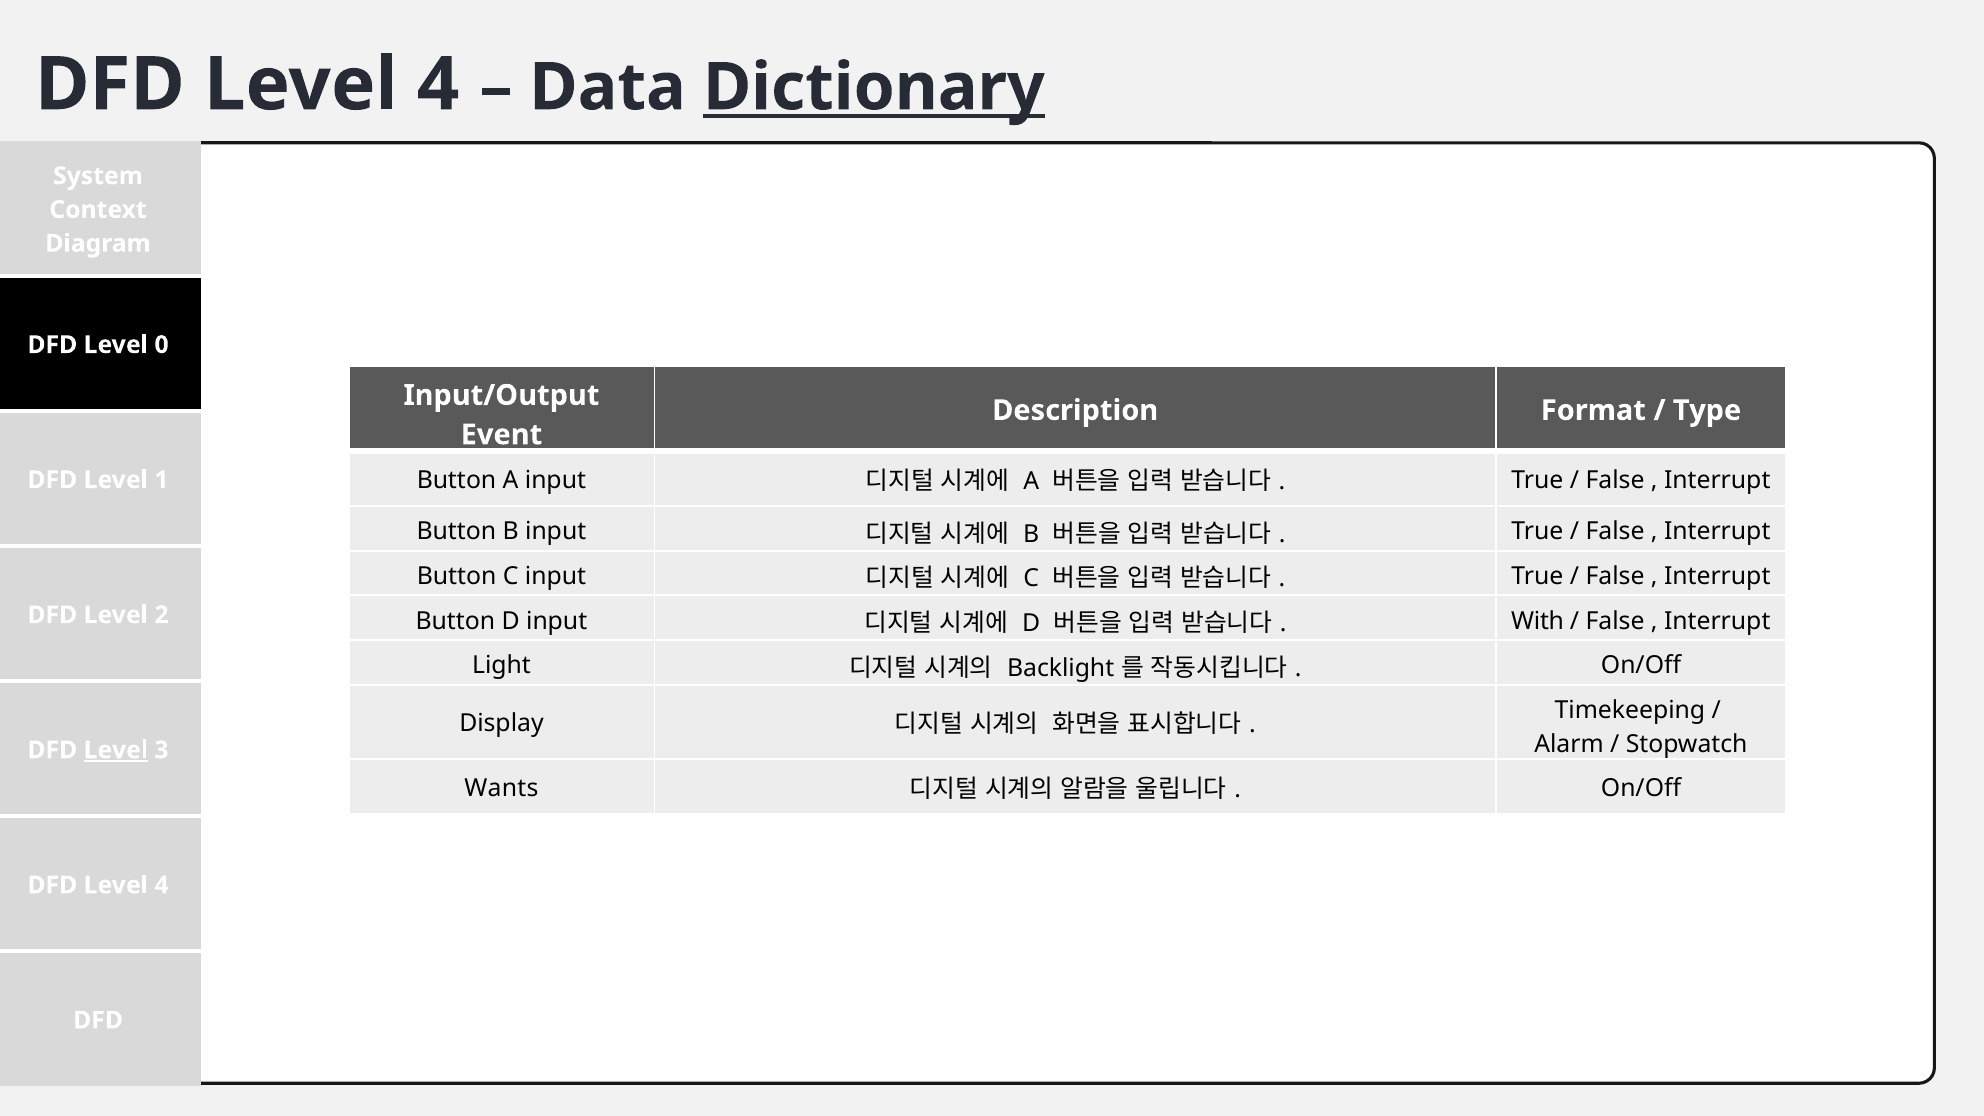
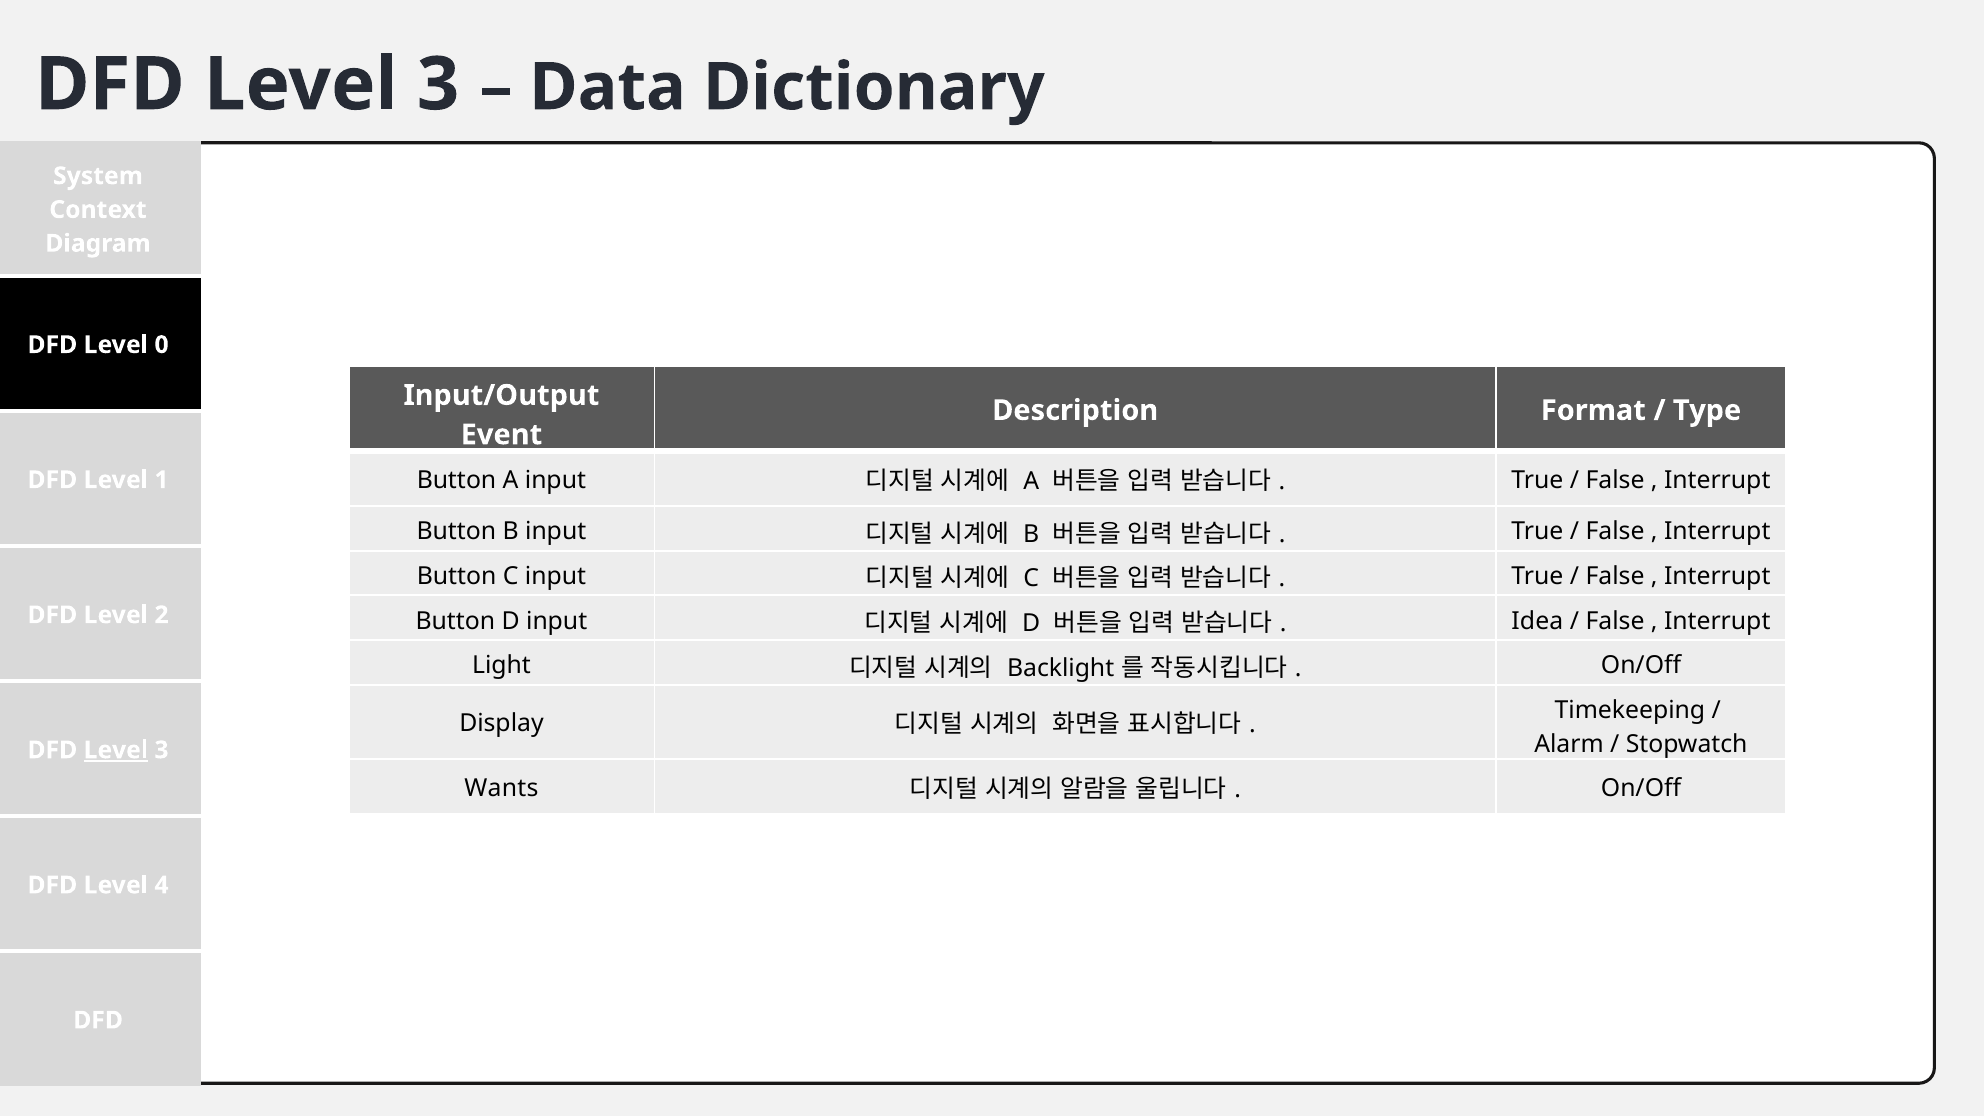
4: 4 -> 3 (438, 85)
Dictionary underline: present -> none (874, 87)
With: With -> Idea (1537, 621)
